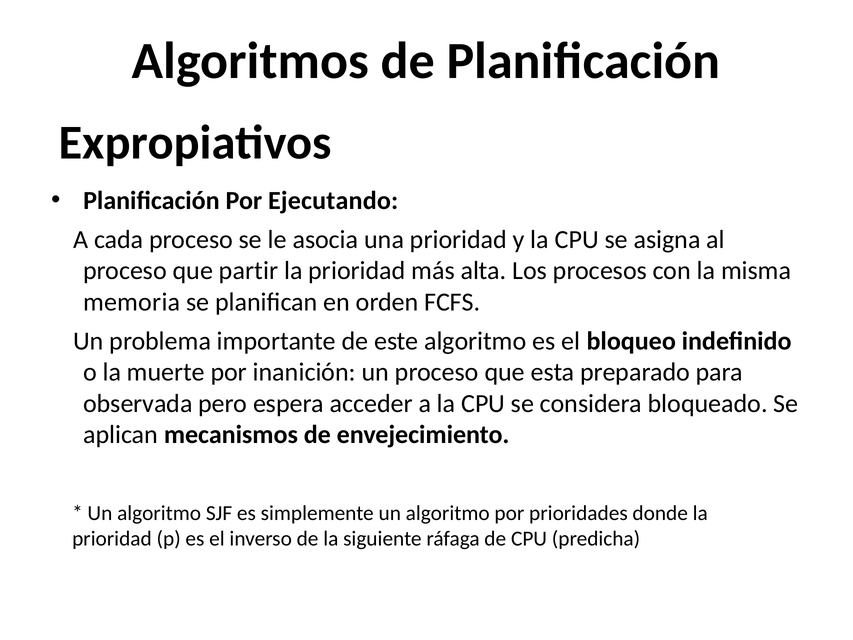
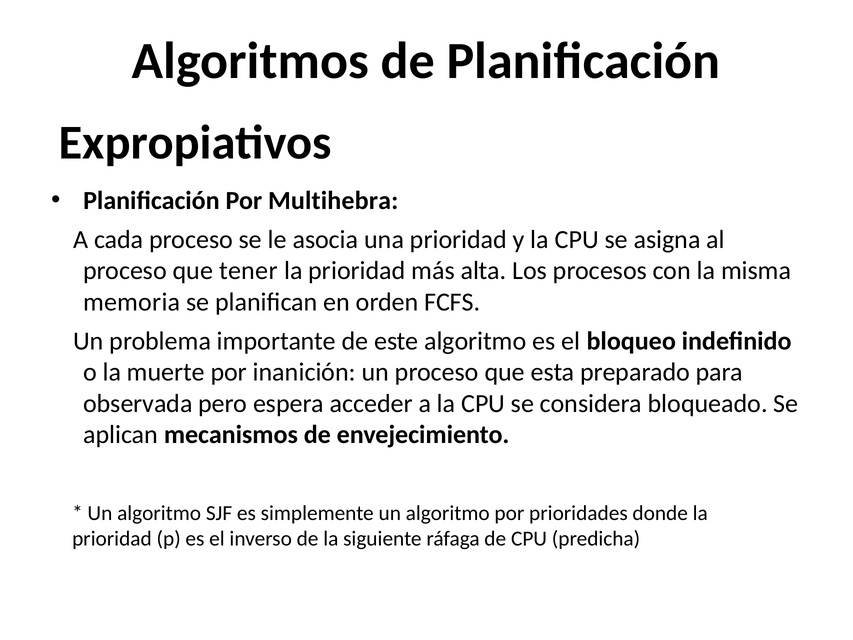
Ejecutando: Ejecutando -> Multihebra (333, 201)
partir: partir -> tener (248, 271)
